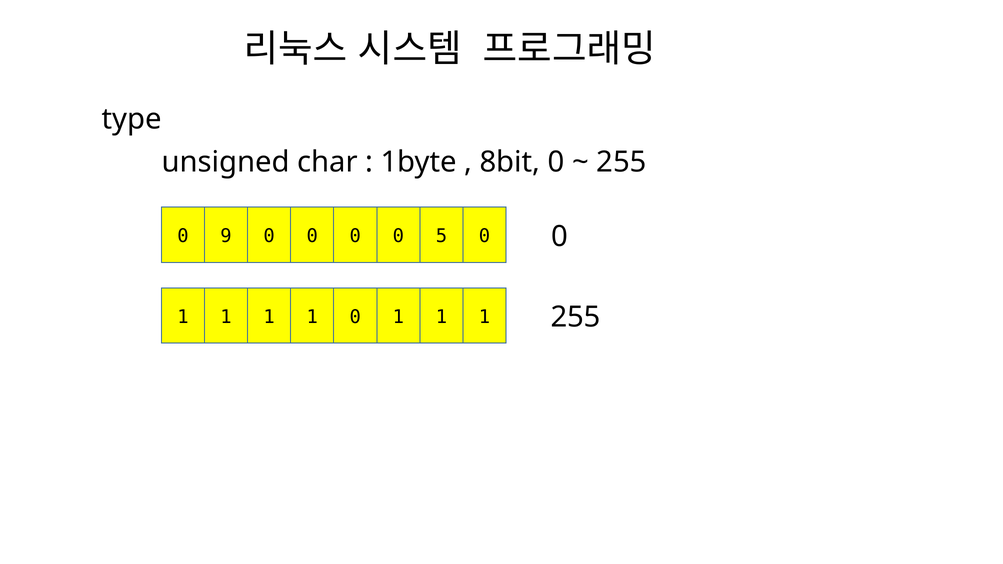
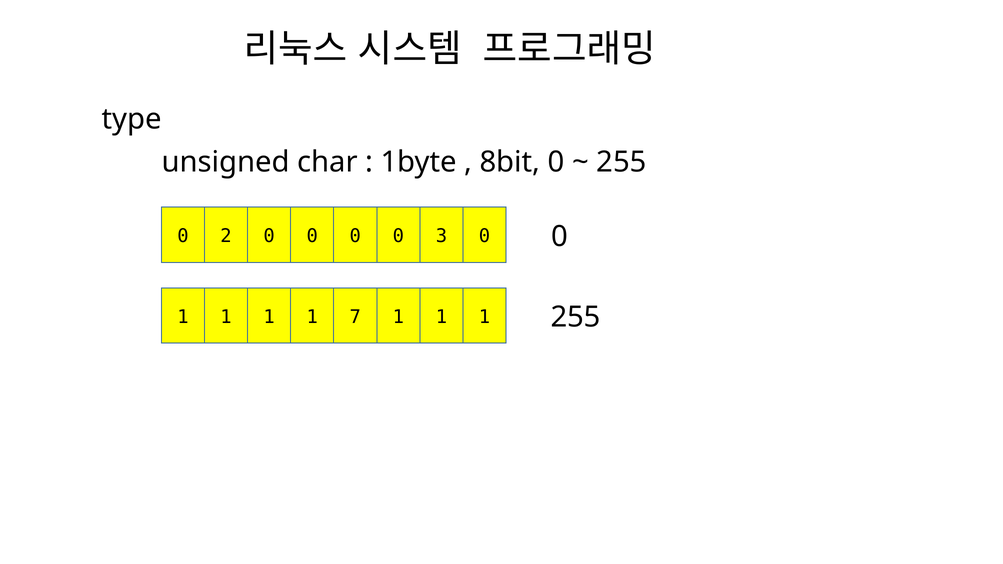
9: 9 -> 2 (226, 236)
5: 5 -> 3 (441, 236)
0: 0 -> 7 (355, 317)
